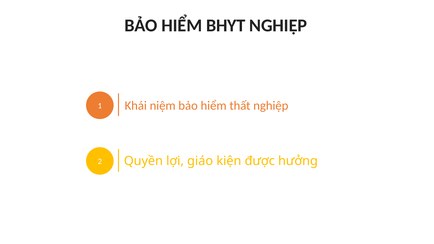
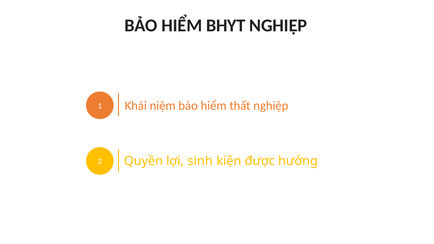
giáo: giáo -> sinh (200, 161)
